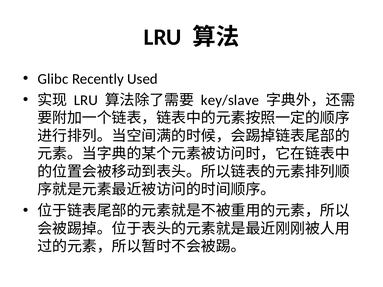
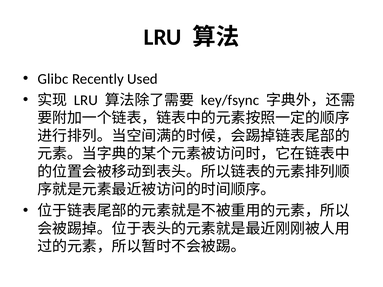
key/slave: key/slave -> key/fsync (230, 100)
